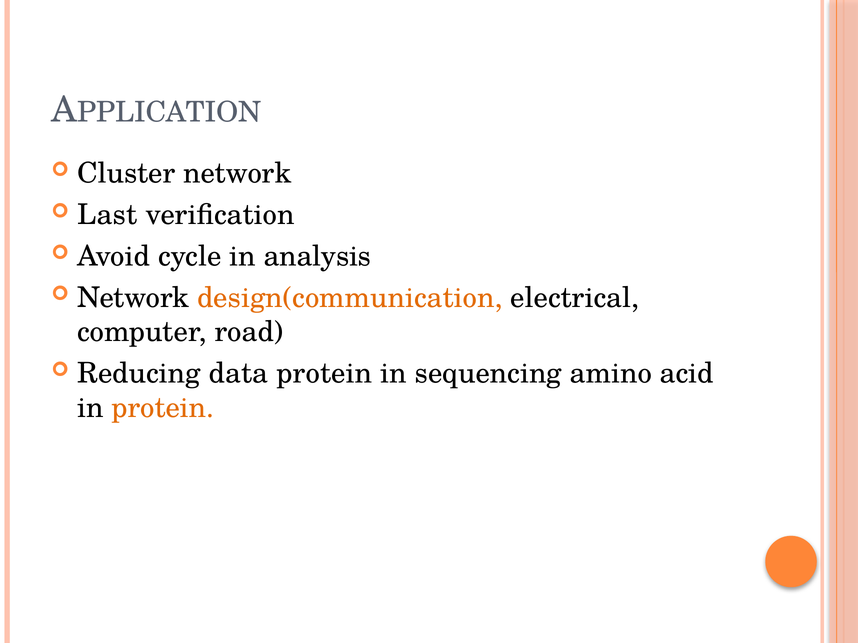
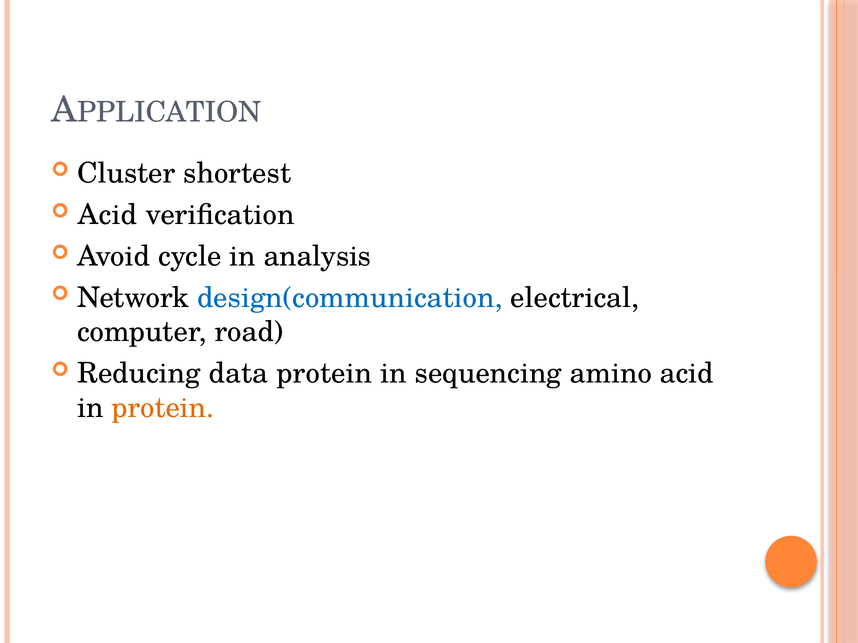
Cluster network: network -> shortest (237, 174)
Last: Last -> Acid (107, 215)
design(communication colour: orange -> blue (350, 298)
